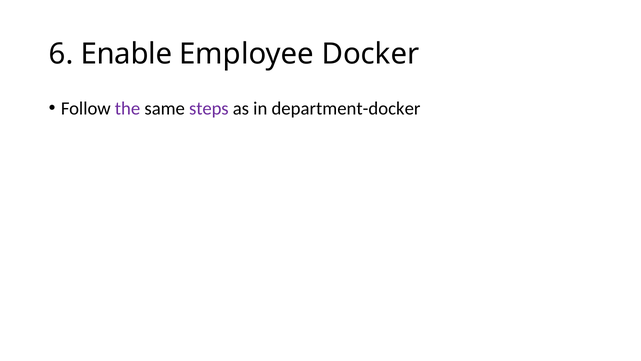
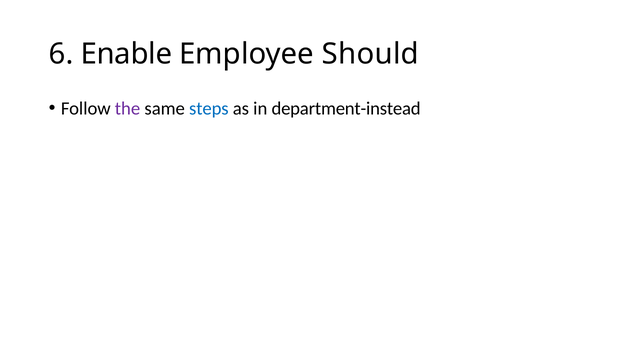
Docker: Docker -> Should (370, 54)
steps colour: purple -> blue (209, 108)
department-docker: department-docker -> department-instead (346, 108)
